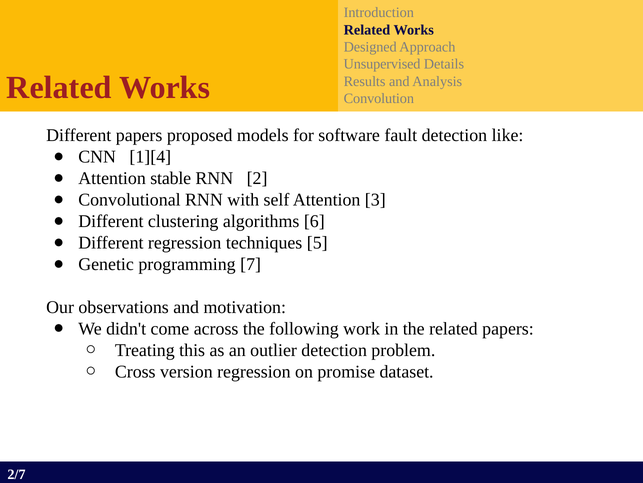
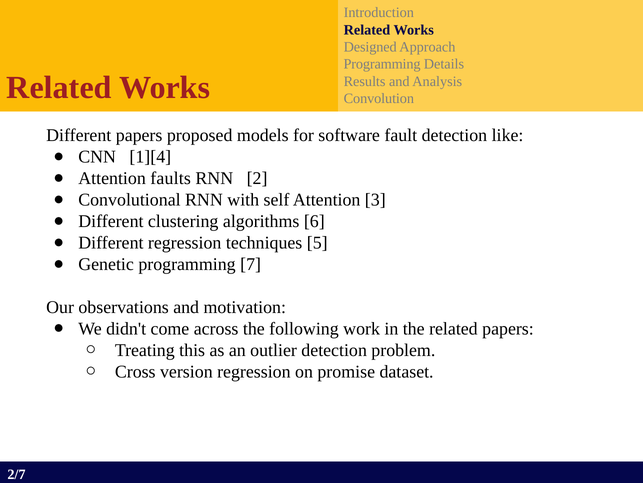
Unsupervised: Unsupervised -> Programming (382, 64)
stable: stable -> faults (171, 178)
